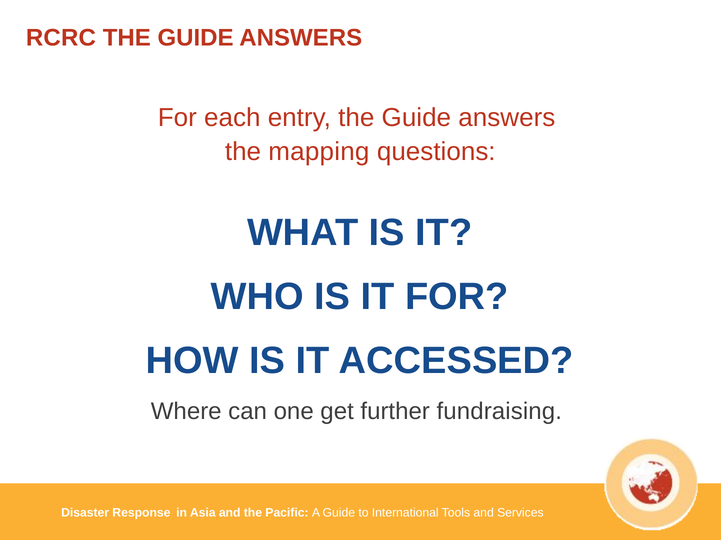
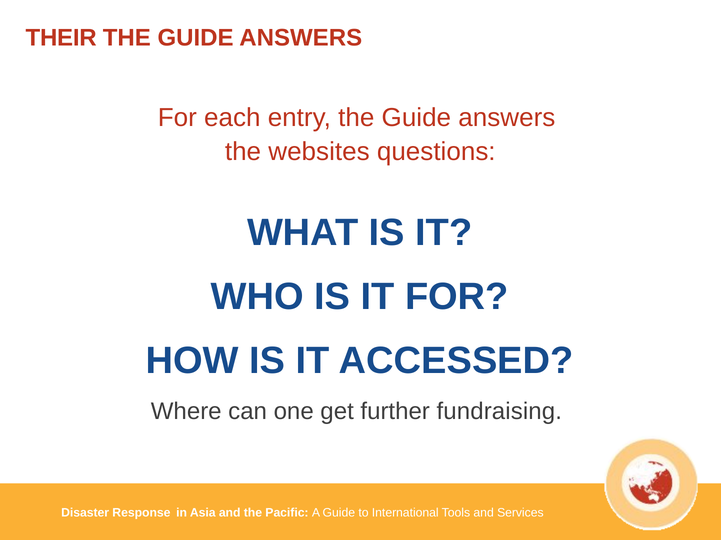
RCRC: RCRC -> THEIR (61, 38)
mapping: mapping -> websites (319, 152)
